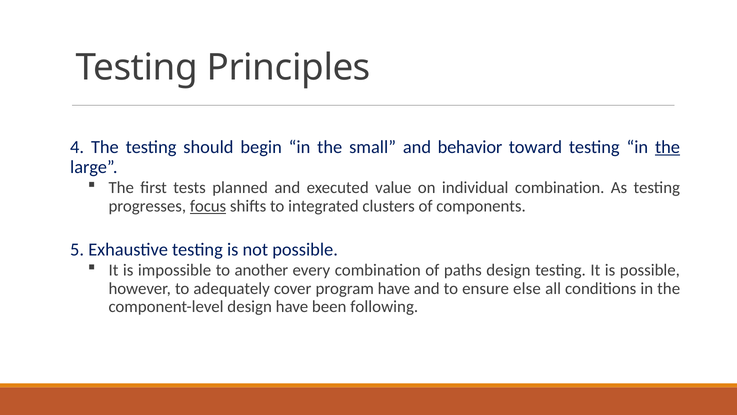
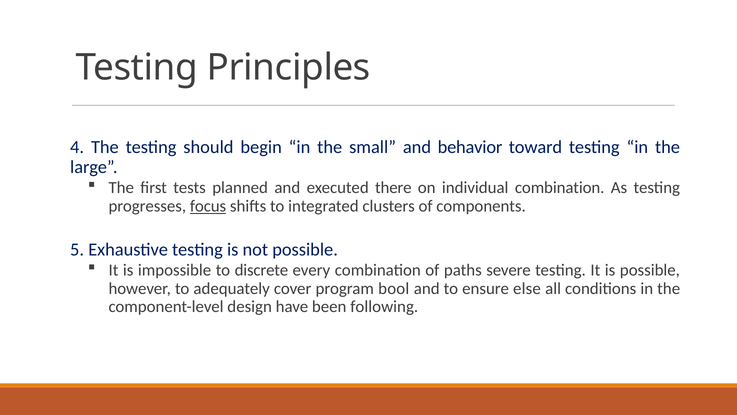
the underline: present -> none (668, 147)
value: value -> there (393, 188)
another: another -> discrete (261, 270)
paths design: design -> severe (509, 270)
program have: have -> bool (394, 288)
